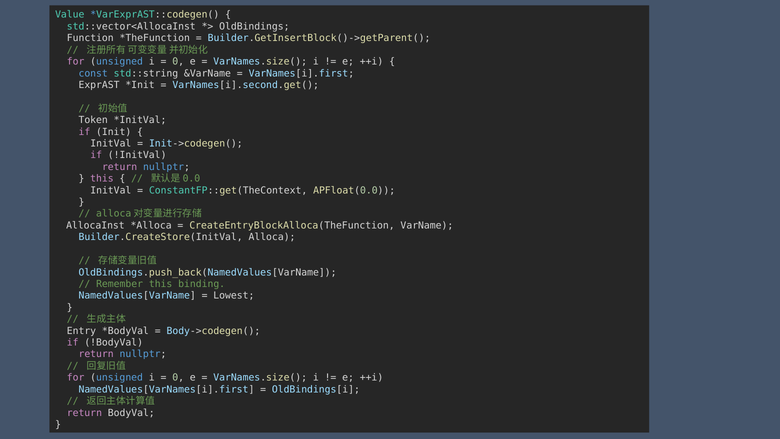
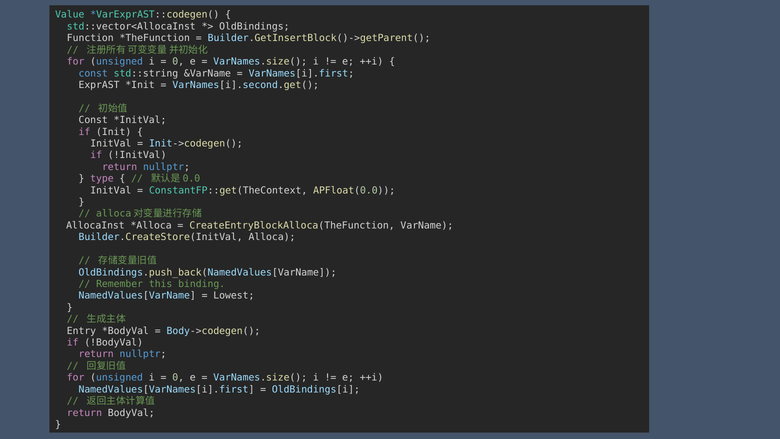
Token: Token -> Const (93, 120)
this: this -> type (102, 179)
